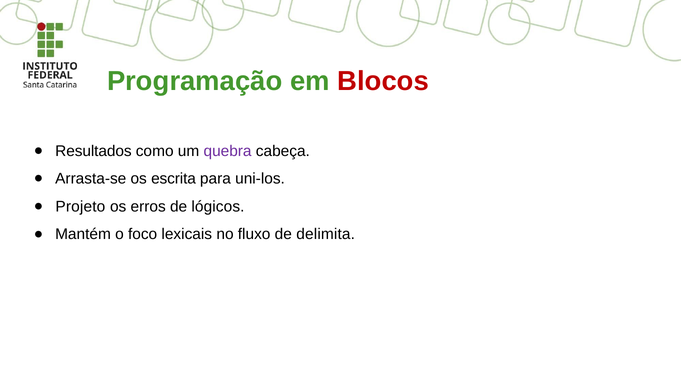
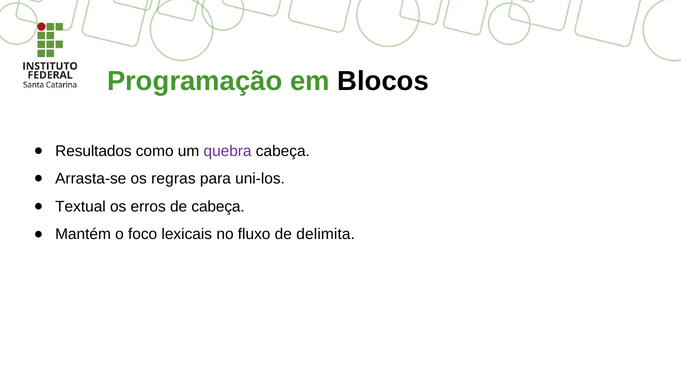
Blocos colour: red -> black (383, 81)
escrita: escrita -> regras (173, 179)
Projeto: Projeto -> Textual (80, 207)
de lógicos: lógicos -> cabeça (218, 207)
